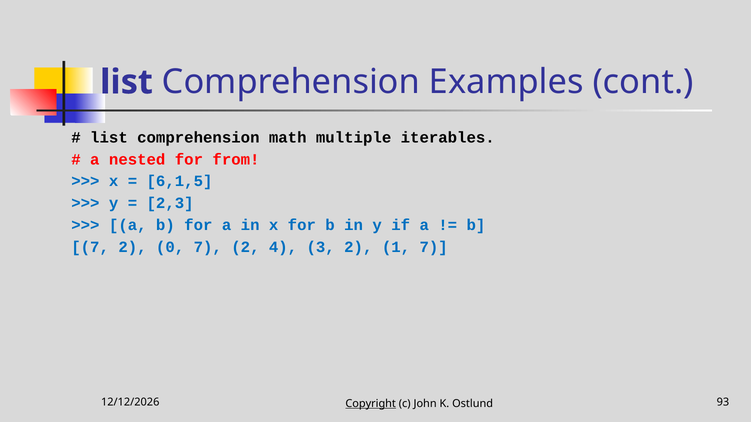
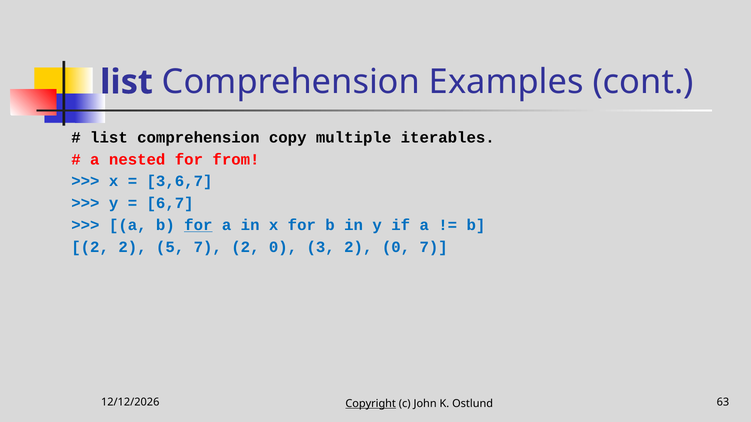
math: math -> copy (288, 138)
6,1,5: 6,1,5 -> 3,6,7 (180, 181)
2,3: 2,3 -> 6,7 (170, 203)
for underline: none -> present (198, 225)
7: 7 -> 2 (90, 247)
0: 0 -> 5 (170, 247)
7 2 4: 4 -> 0 (283, 247)
3 2 1: 1 -> 0 (396, 247)
93: 93 -> 63 (723, 402)
